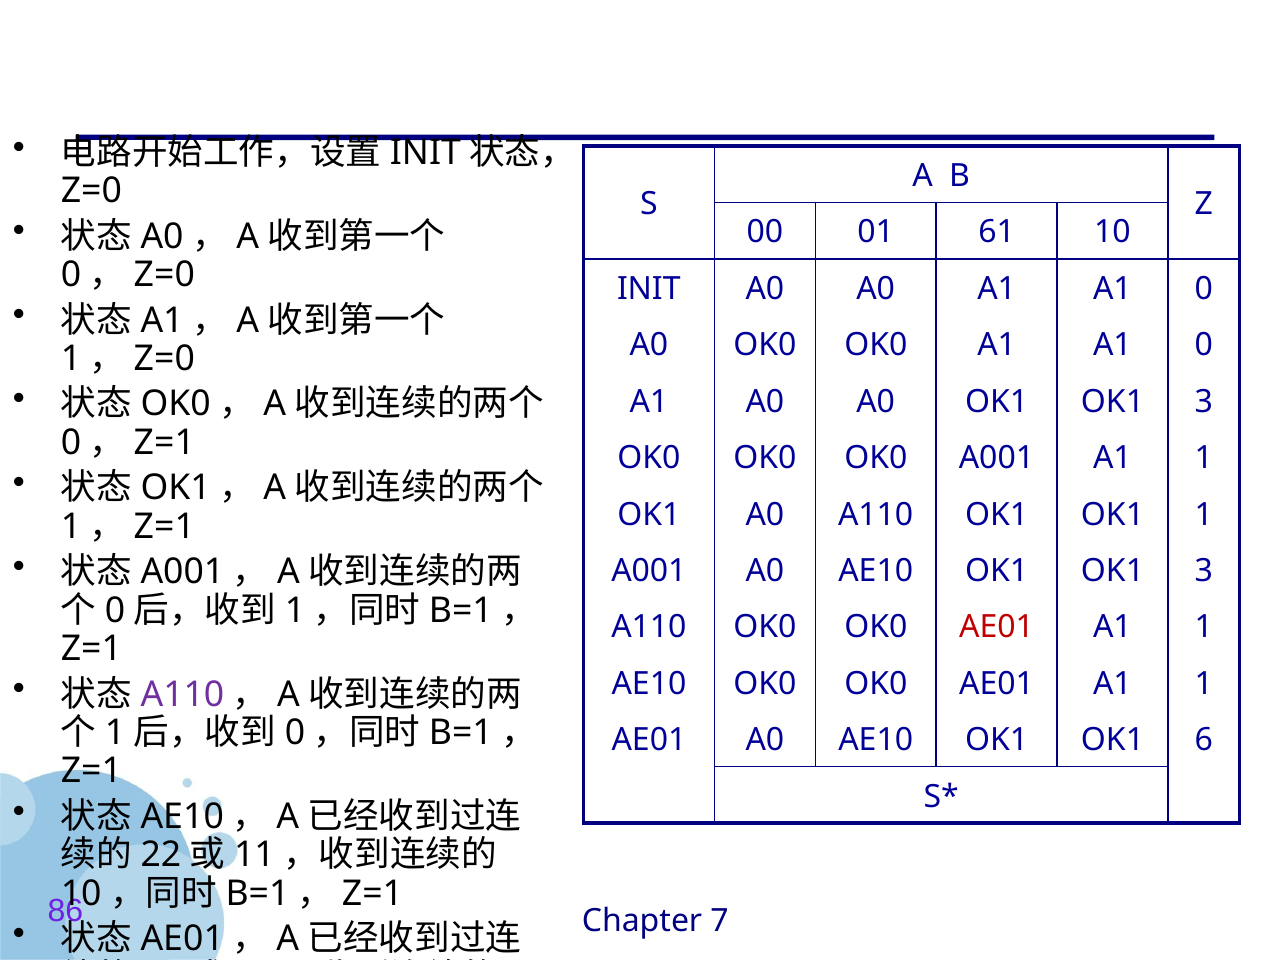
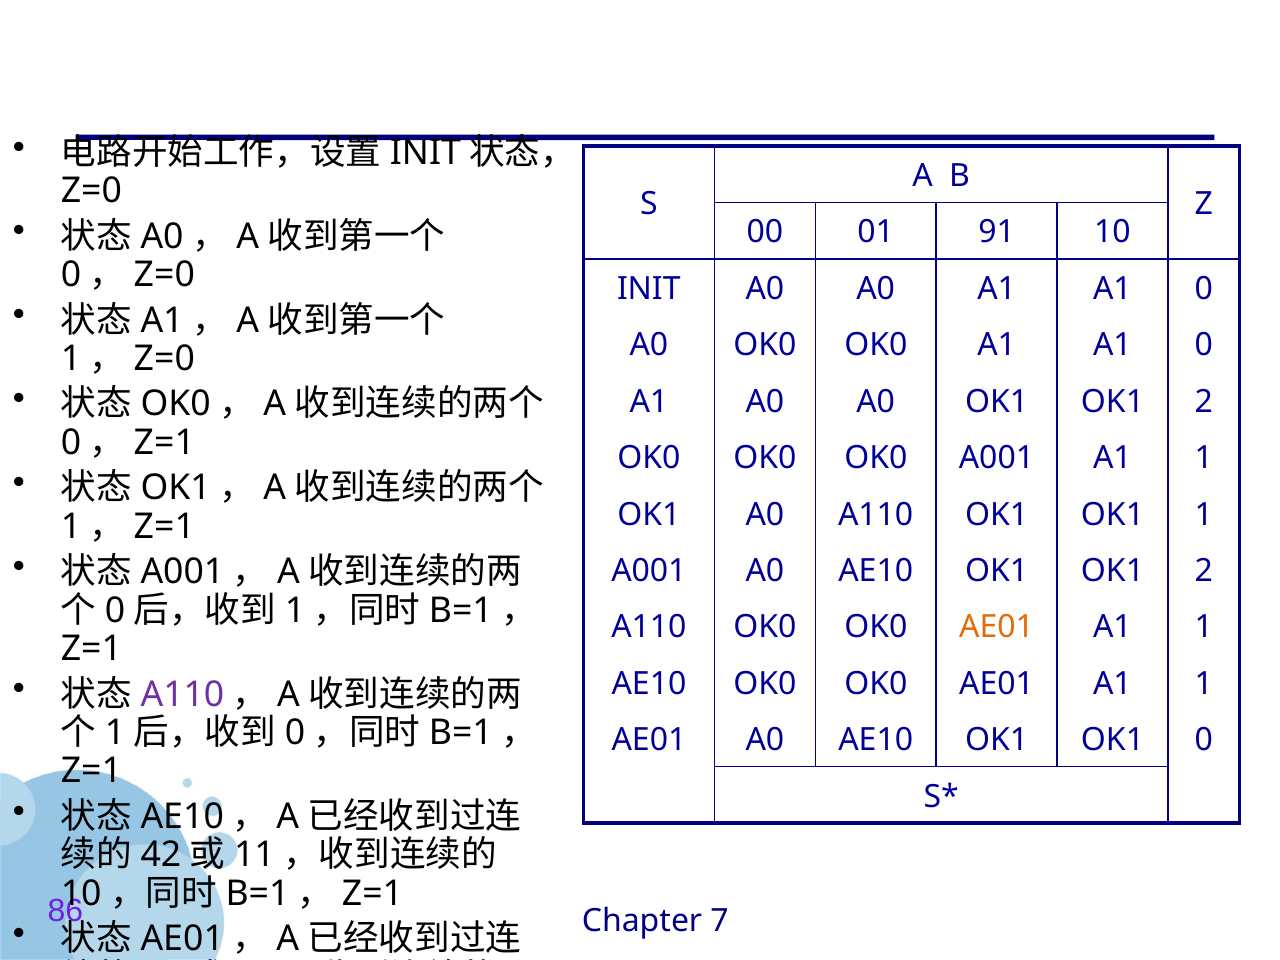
61: 61 -> 91 (997, 232)
A0 OK1 OK1 3: 3 -> 2 (1204, 402)
AE10 OK1 OK1 3: 3 -> 2 (1204, 571)
AE01 colour: red -> orange (997, 627)
OK1 6: 6 -> 0 (1204, 740)
22: 22 -> 42 (161, 855)
